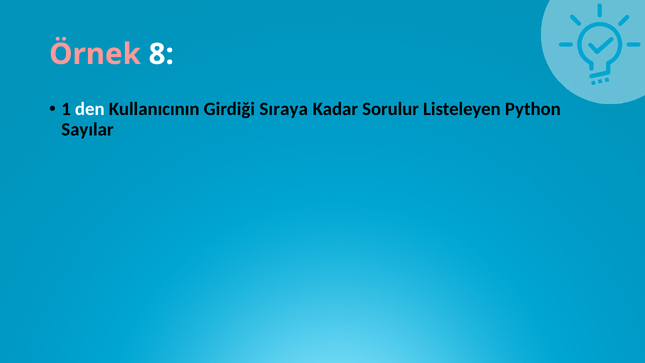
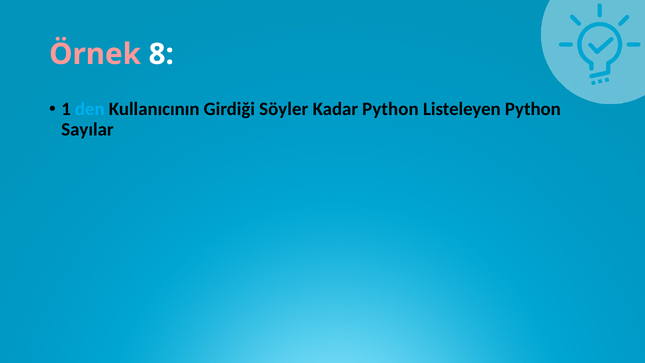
den colour: white -> light blue (90, 109)
Sıraya: Sıraya -> Söyler (284, 109)
Kadar Sorulur: Sorulur -> Python (390, 109)
